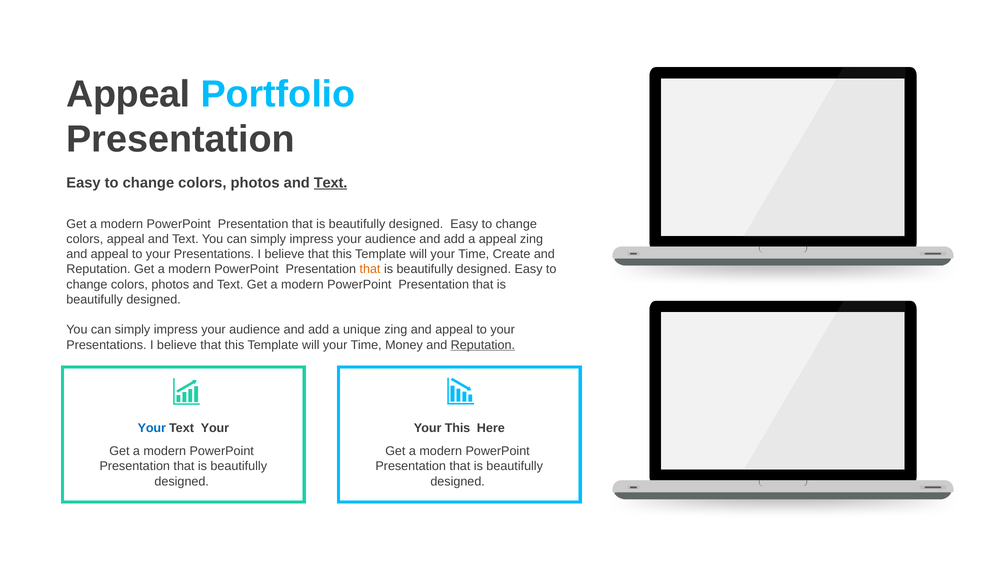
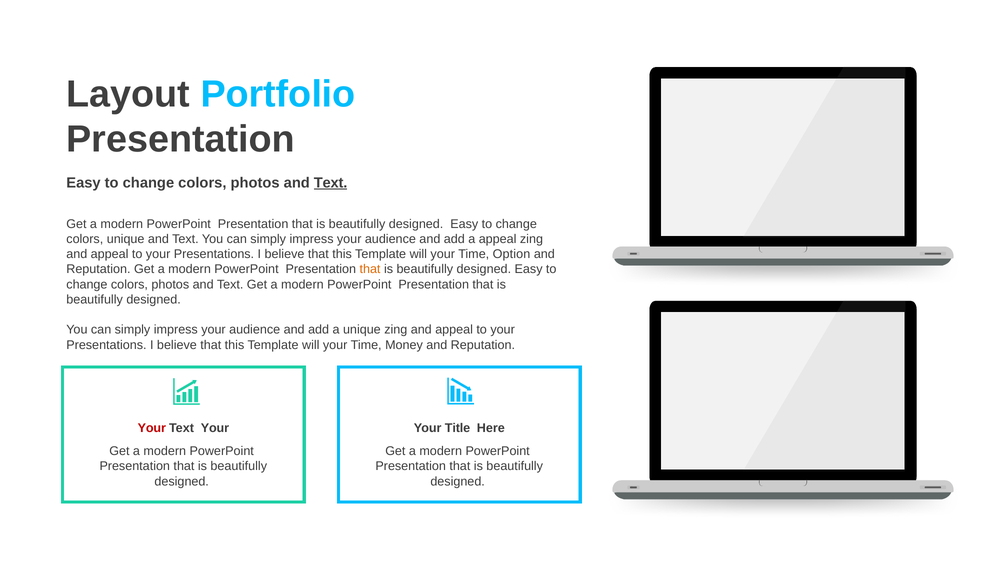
Appeal: Appeal -> Layout (128, 94)
colors appeal: appeal -> unique (126, 239)
Create: Create -> Option (511, 254)
Reputation underline: present -> none (483, 345)
Your colour: blue -> red (152, 428)
Your This: This -> Title (458, 428)
